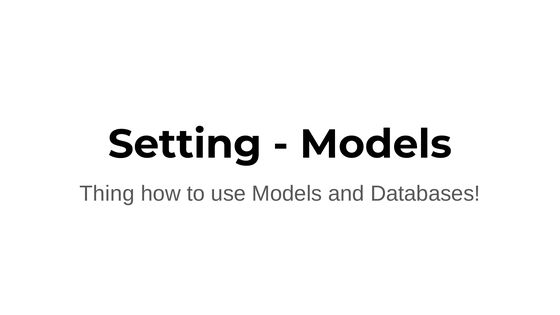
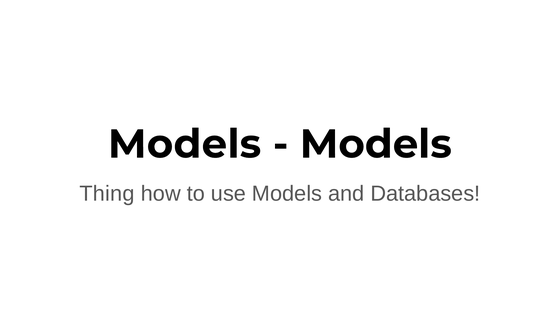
Setting: Setting -> Models (185, 144)
